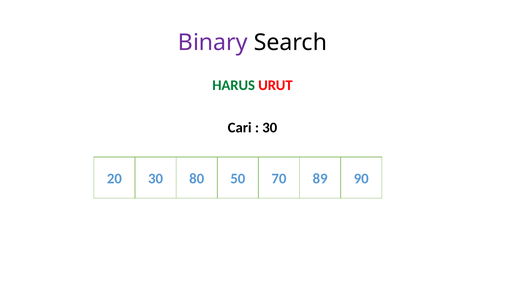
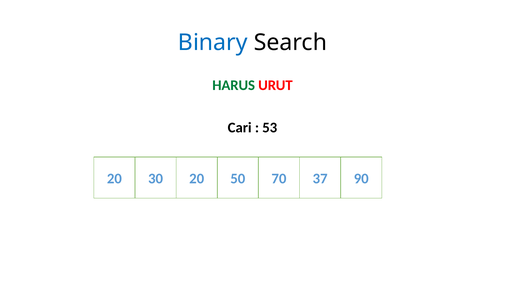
Binary colour: purple -> blue (213, 42)
30: 30 -> 53 (270, 128)
30 80: 80 -> 20 (197, 179)
89: 89 -> 37 (320, 179)
